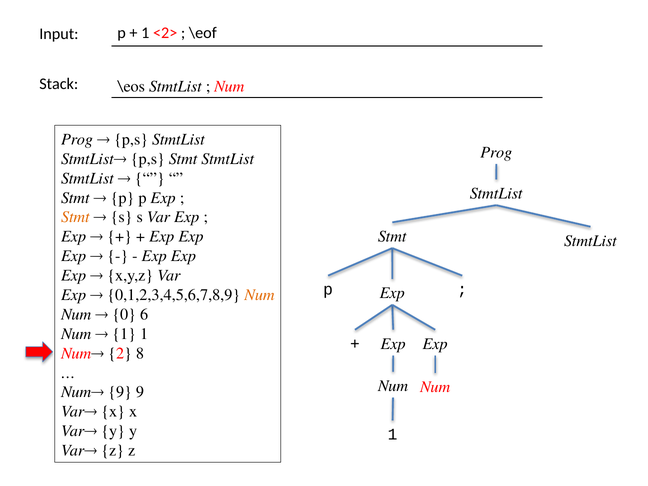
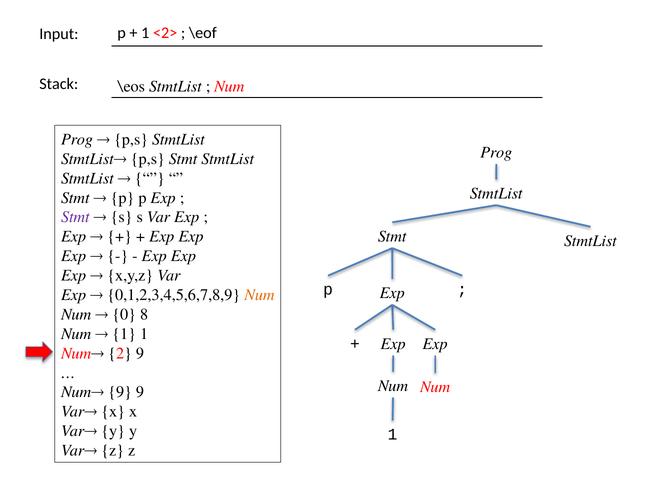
Stmt colour: orange -> purple (75, 217)
6: 6 -> 8 (144, 314)
2 8: 8 -> 9 (140, 353)
